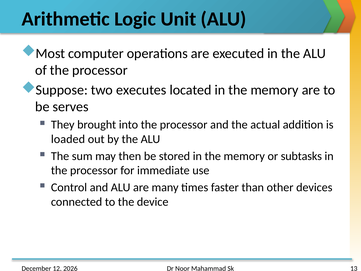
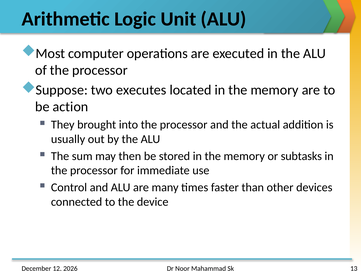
serves: serves -> action (71, 107)
loaded: loaded -> usually (68, 139)
